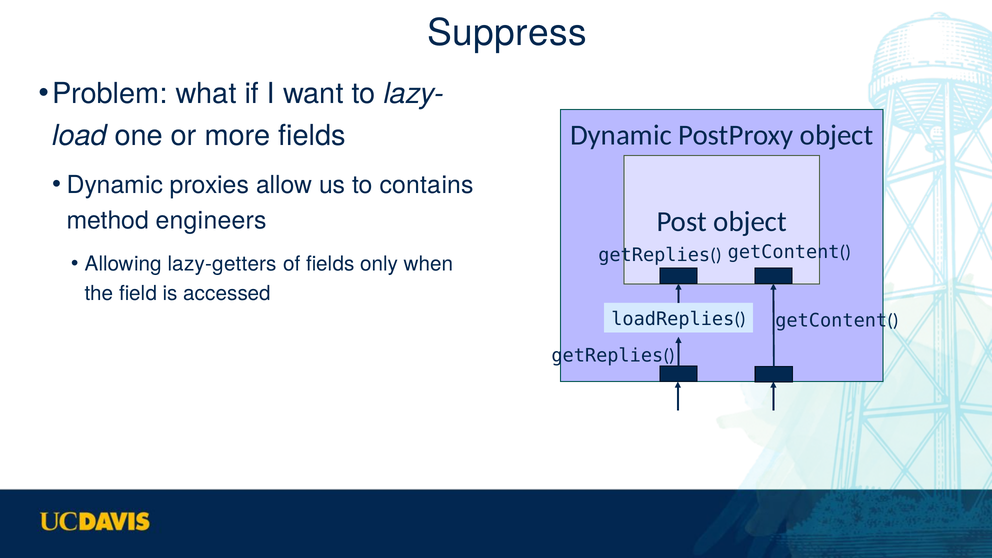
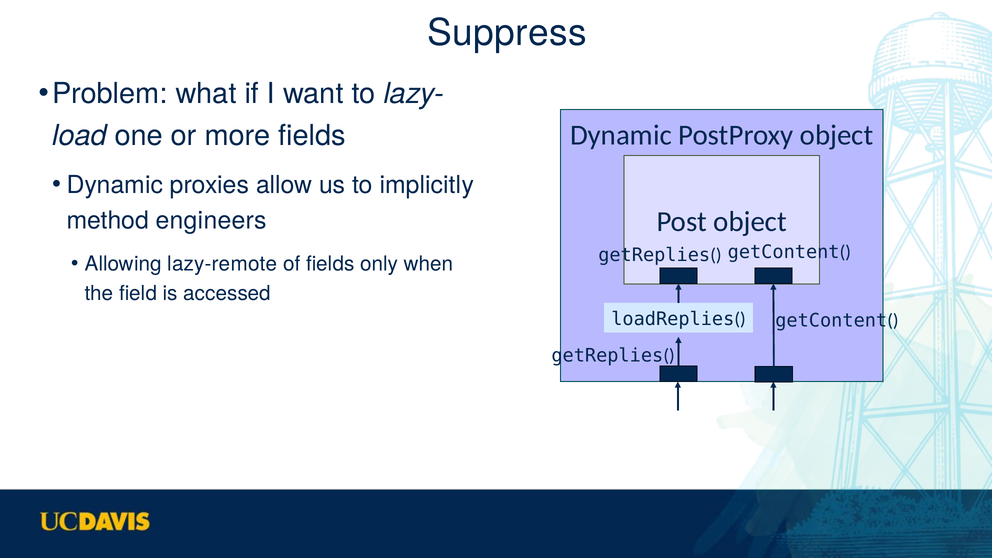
contains: contains -> implicitly (427, 185)
lazy-getters: lazy-getters -> lazy-remote (222, 264)
